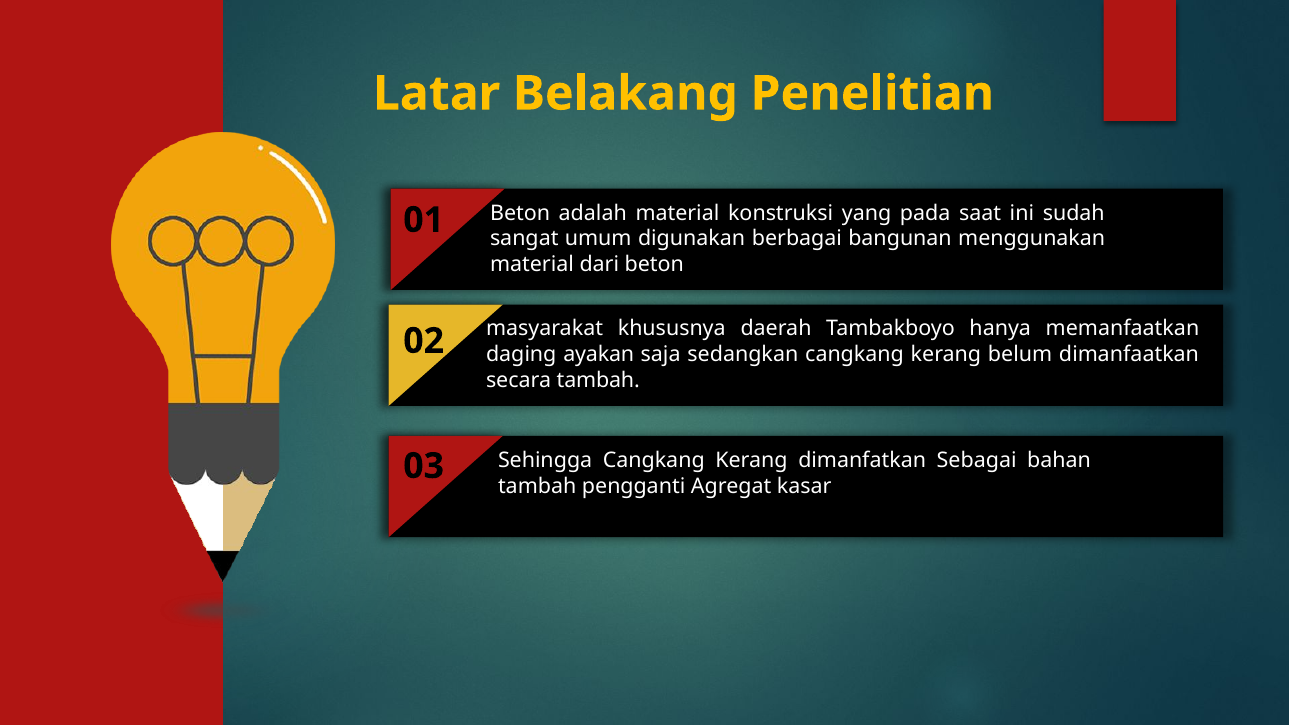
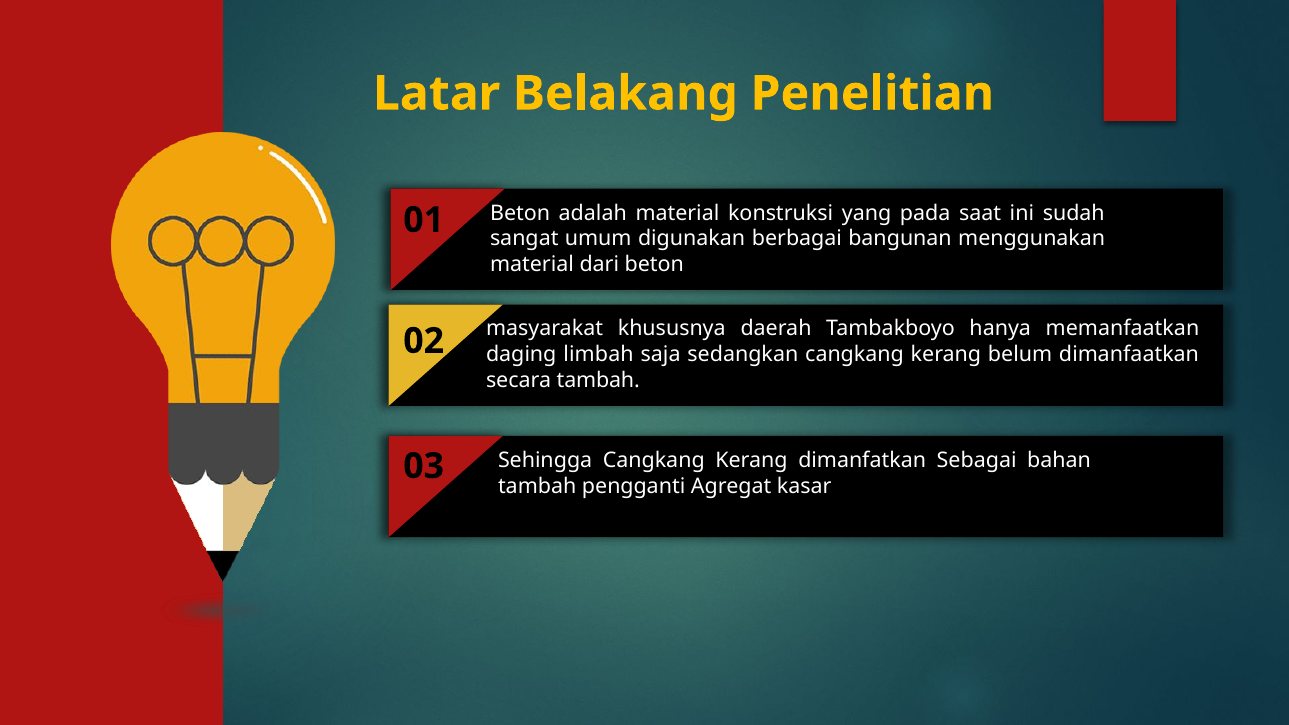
ayakan: ayakan -> limbah (599, 355)
